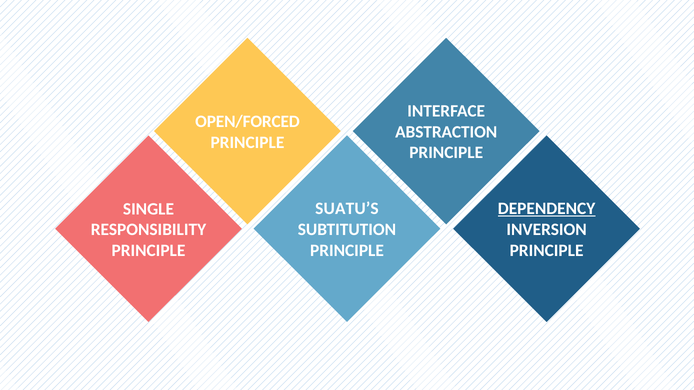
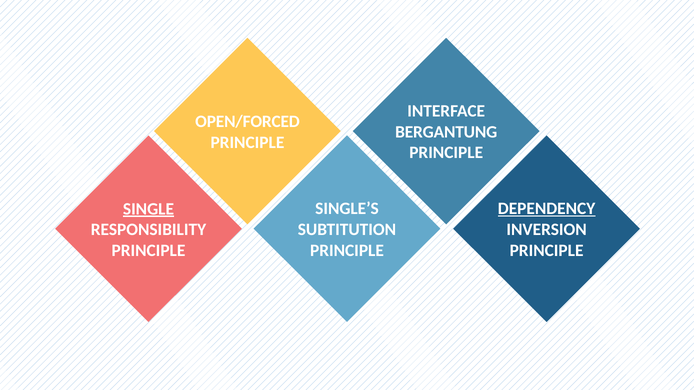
ABSTRACTION: ABSTRACTION -> BERGANTUNG (446, 132)
SUATU’S: SUATU’S -> SINGLE’S (347, 209)
SINGLE underline: none -> present (148, 209)
